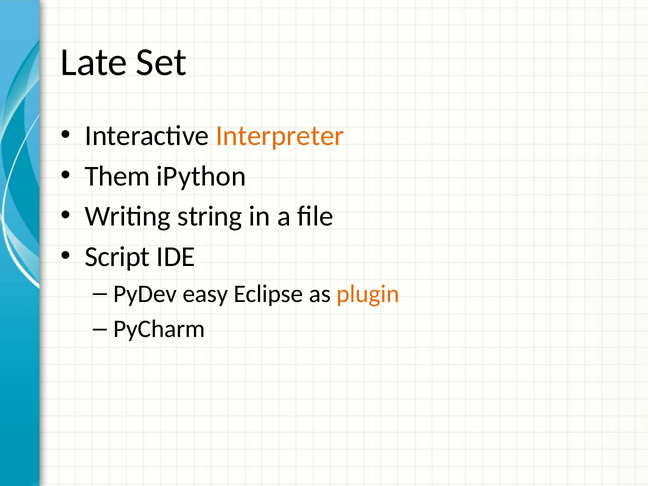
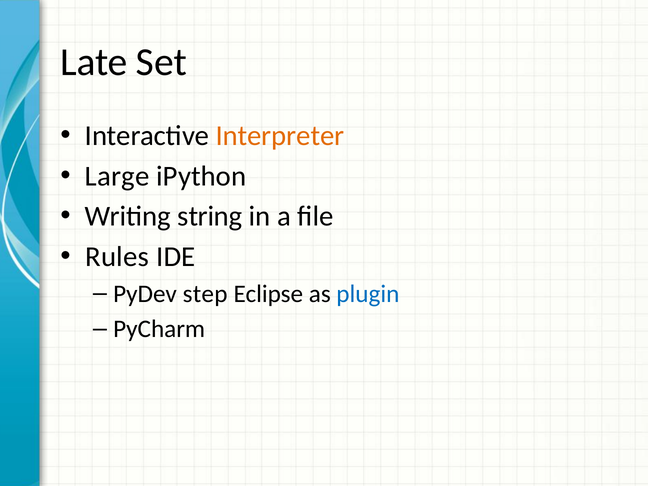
Them: Them -> Large (117, 176)
Script: Script -> Rules (117, 257)
easy: easy -> step (205, 294)
plugin colour: orange -> blue (368, 294)
